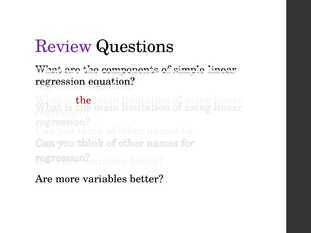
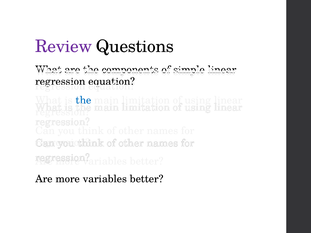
the colour: red -> blue (84, 100)
